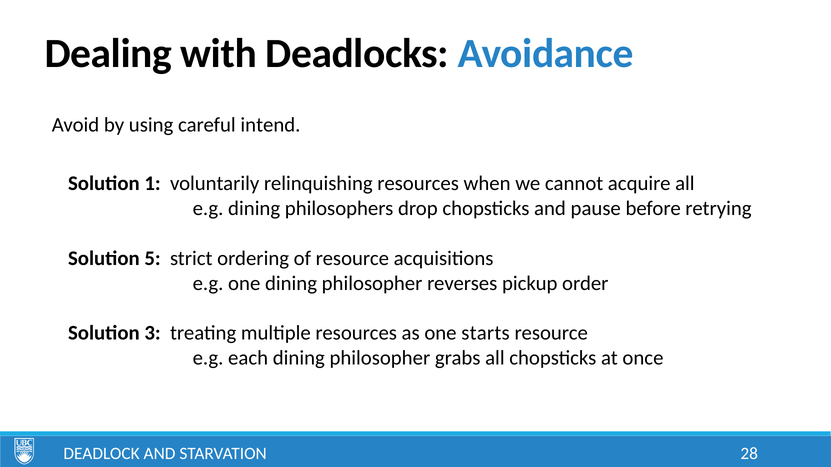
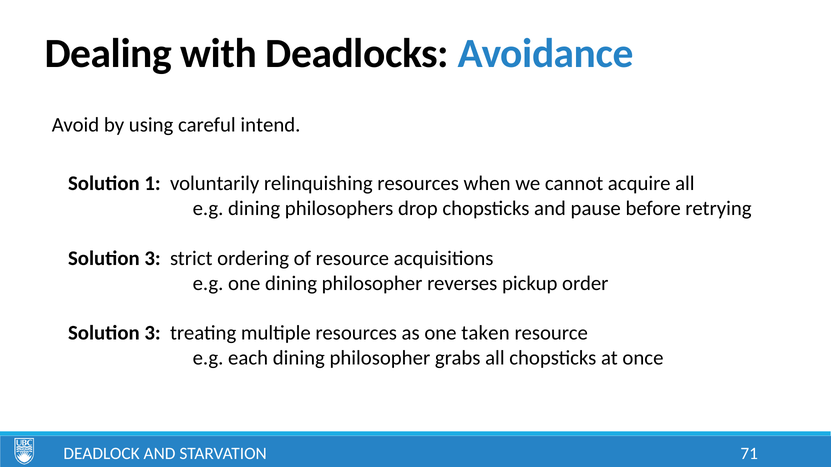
5: 5 -> 3 (153, 259)
starts: starts -> taken (485, 333)
28: 28 -> 71 (749, 454)
